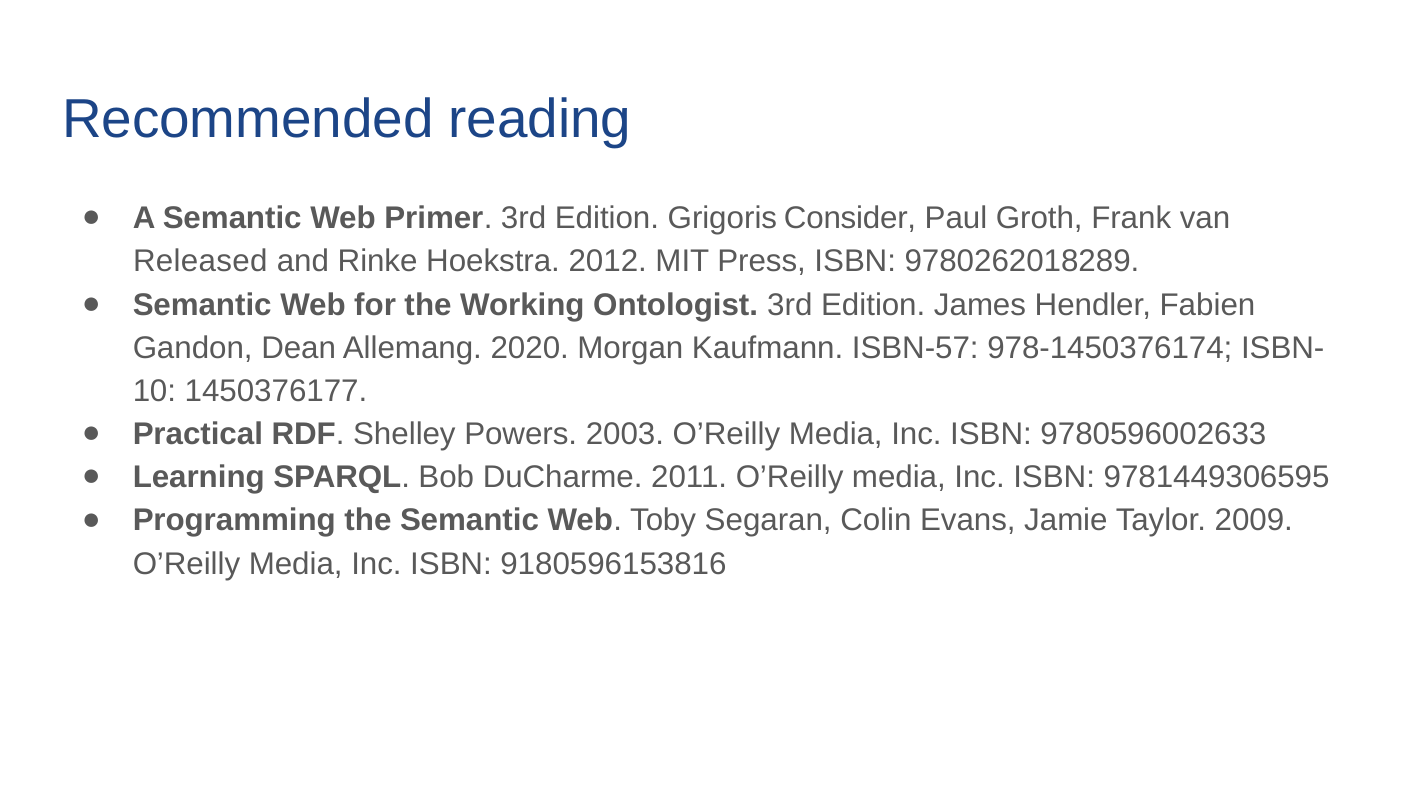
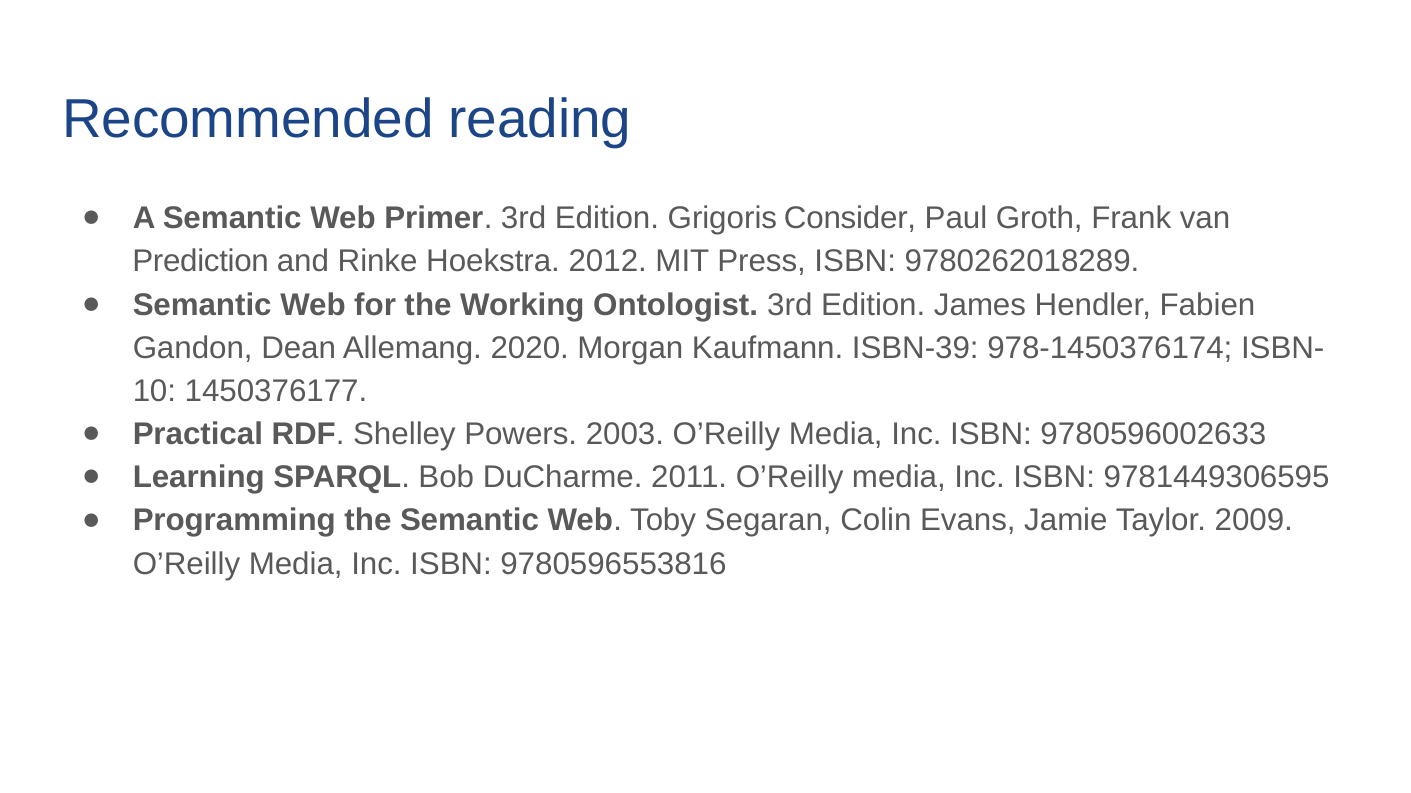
Released: Released -> Prediction (201, 262)
ISBN-57: ISBN-57 -> ISBN-39 (915, 348)
9180596153816: 9180596153816 -> 9780596553816 (613, 564)
